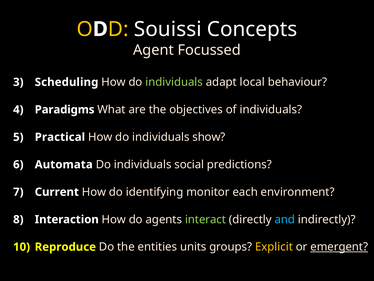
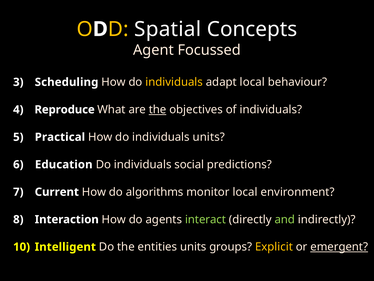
Souissi: Souissi -> Spatial (168, 29)
individuals colour: light green -> yellow (174, 82)
Paradigms: Paradigms -> Reproduce (65, 109)
the underline: none -> present (158, 109)
individuals show: show -> units (209, 137)
Automata: Automata -> Education (64, 164)
identifying: identifying -> algorithms (155, 192)
monitor each: each -> local (245, 192)
and colour: light blue -> light green (285, 219)
Reproduce: Reproduce -> Intelligent (65, 247)
